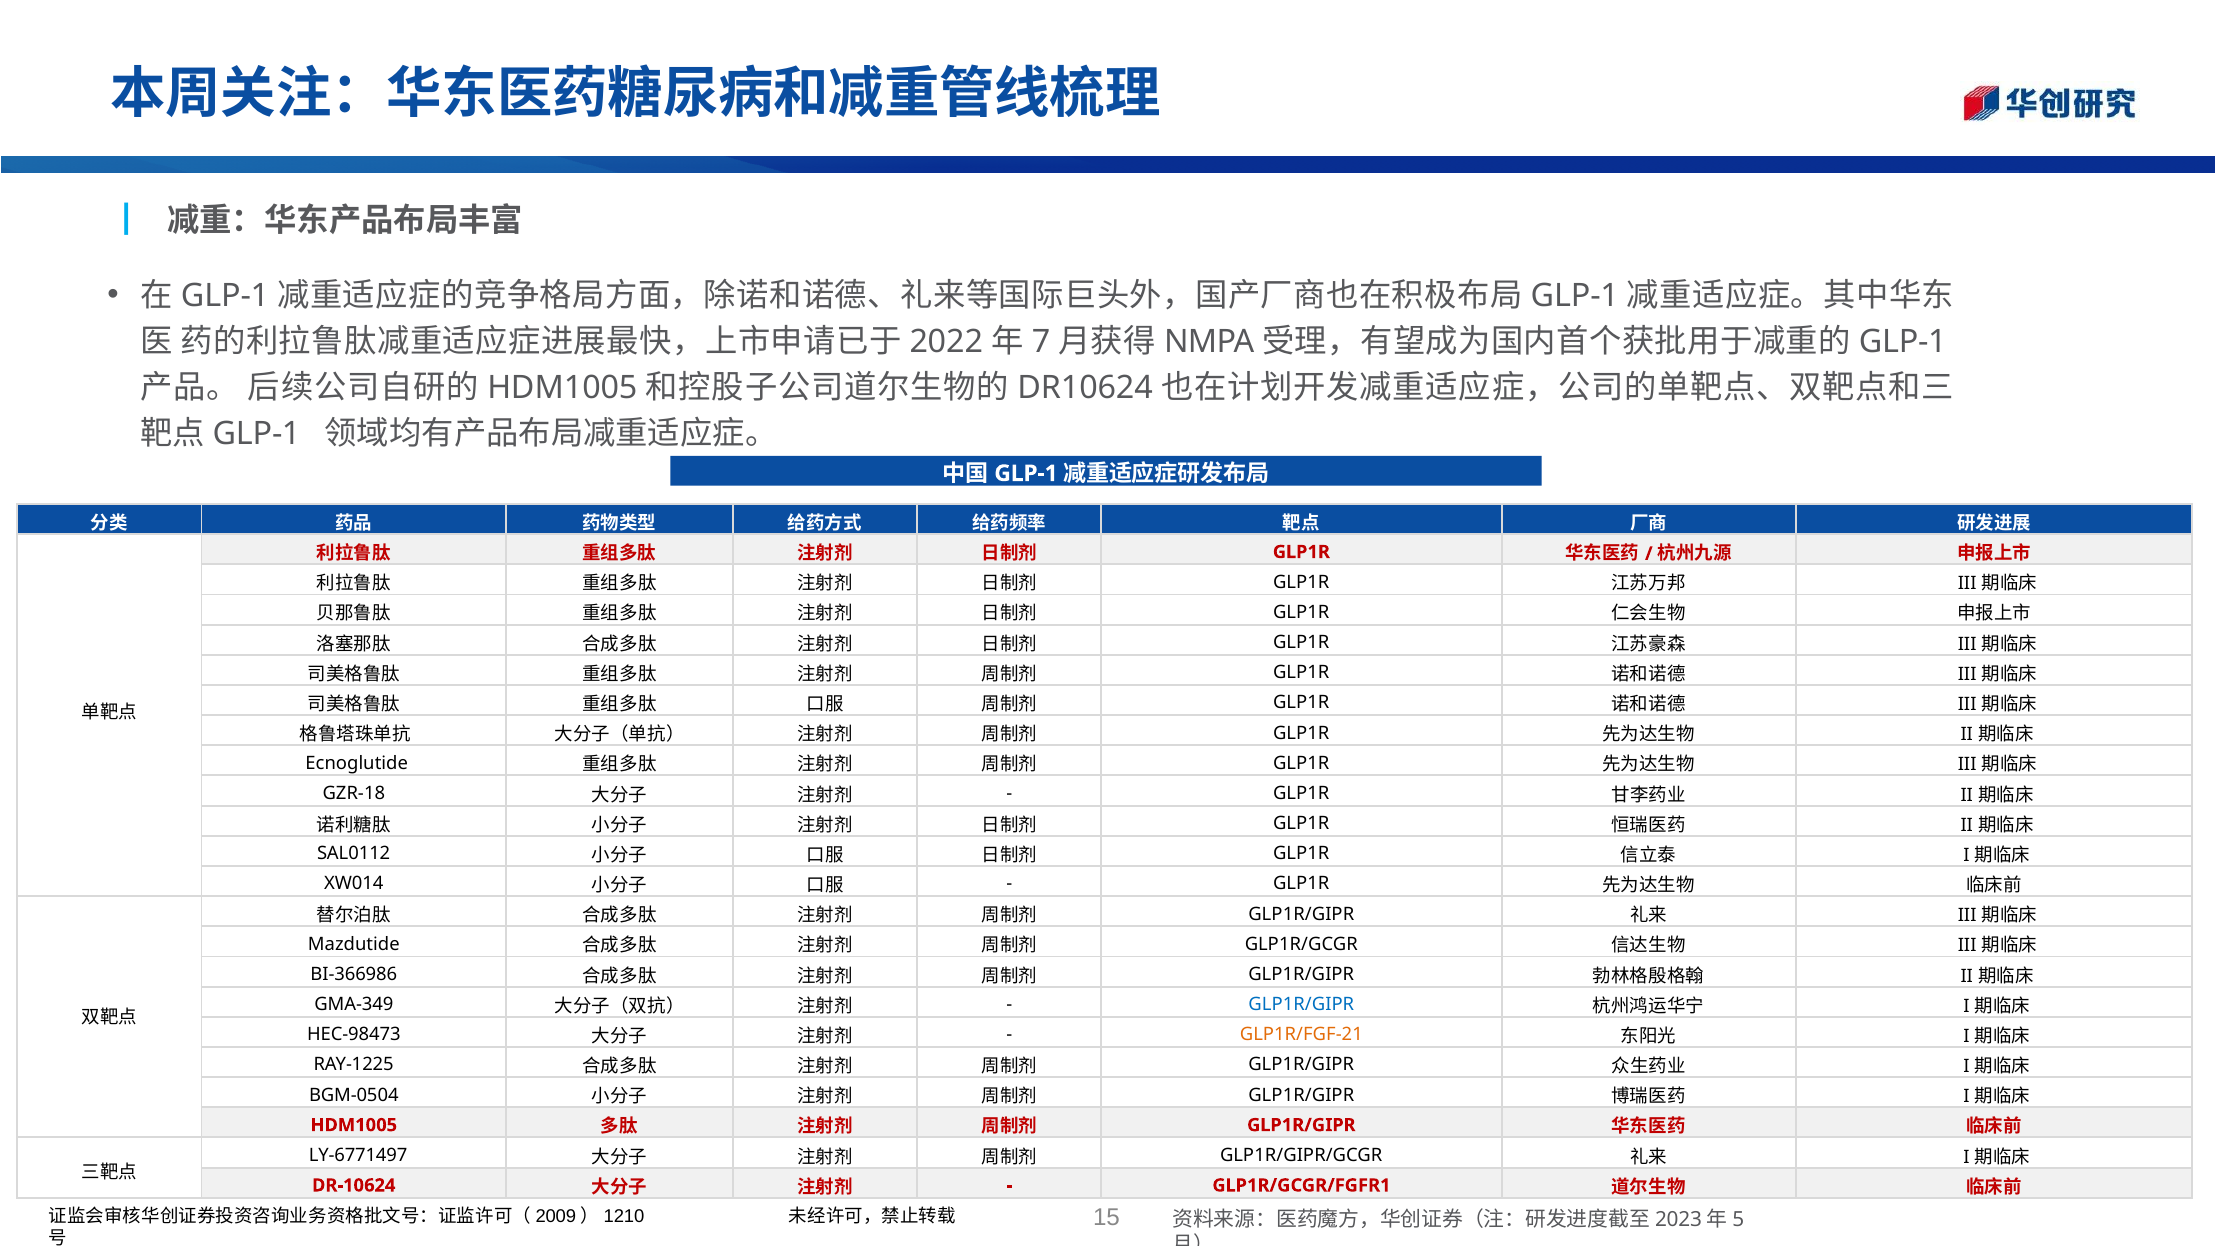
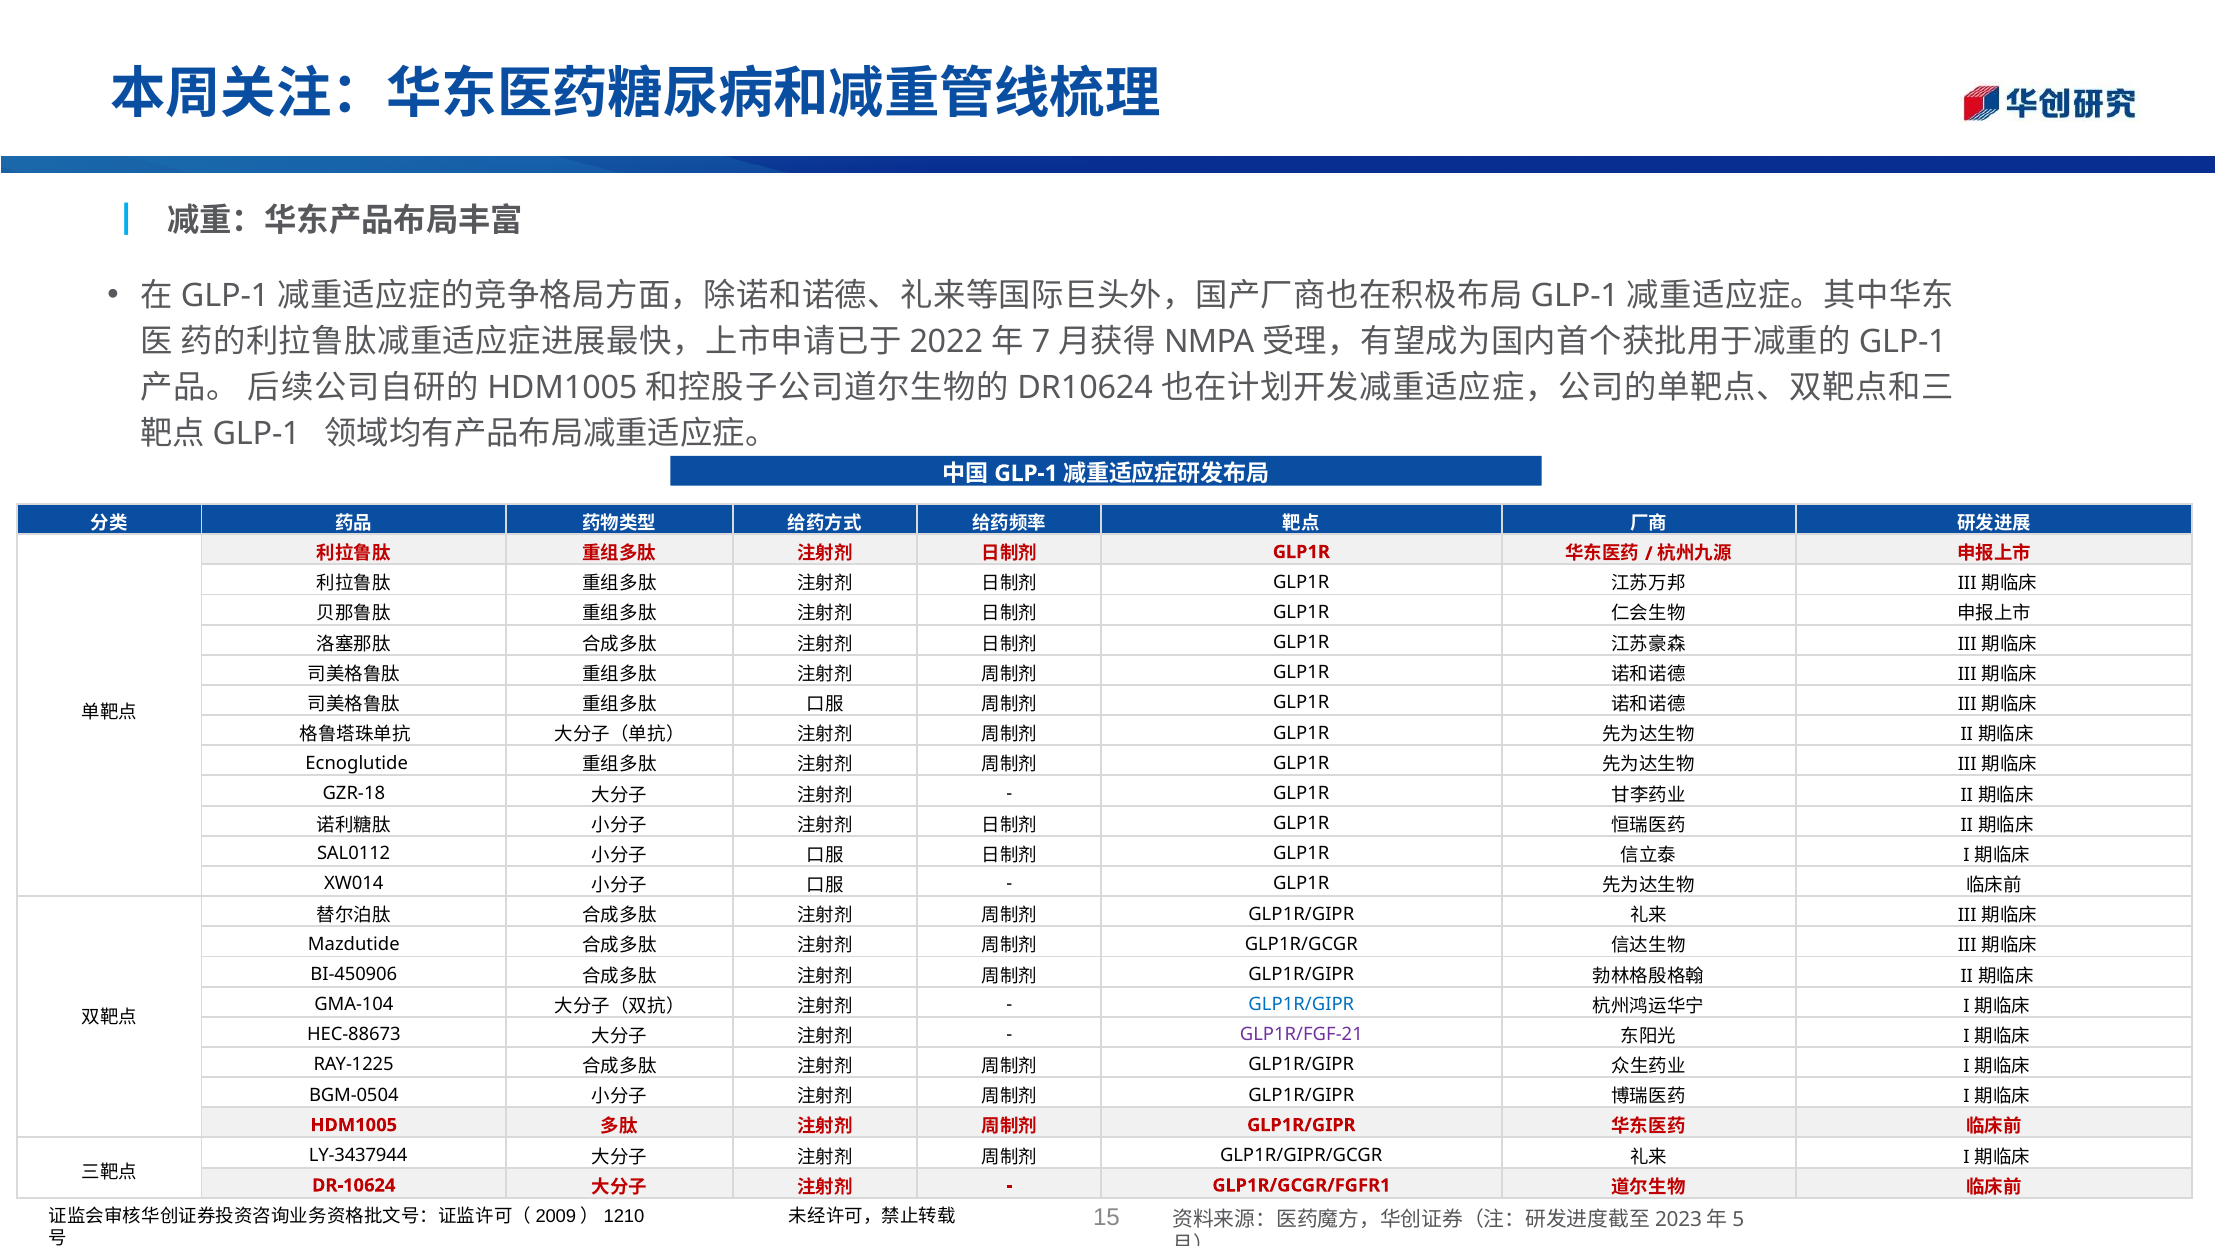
BI-366986: BI-366986 -> BI-450906 (354, 974)
GMA-349: GMA-349 -> GMA-104 (354, 1004)
HEC-98473: HEC-98473 -> HEC-88673 (354, 1035)
GLP1R/FGF-21 colour: orange -> purple (1301, 1035)
LY-6771497: LY-6771497 -> LY-3437944 (358, 1155)
